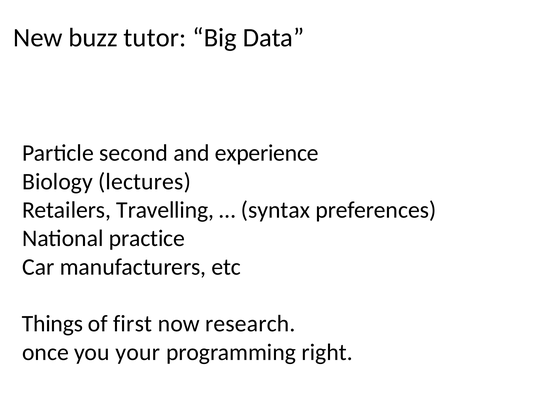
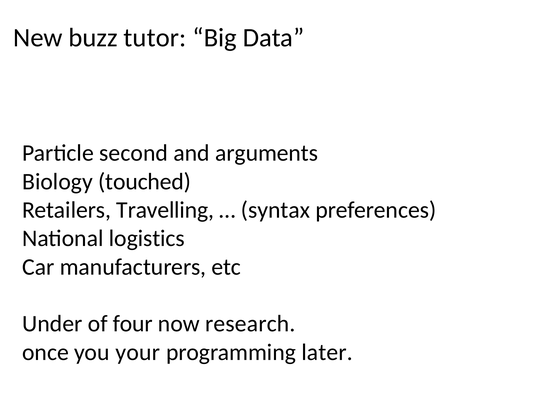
experience: experience -> arguments (267, 153)
lectures: lectures -> touched (145, 181)
practice: practice -> logistics (147, 238)
Things: Things -> Under (52, 324)
first: first -> four (133, 324)
right: right -> later (327, 352)
